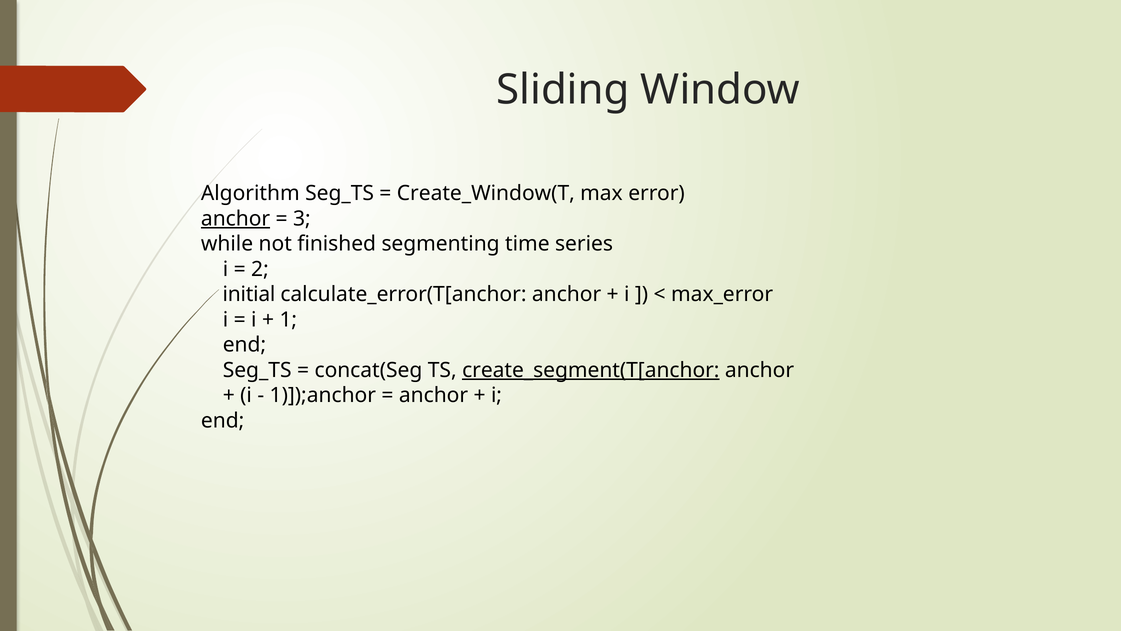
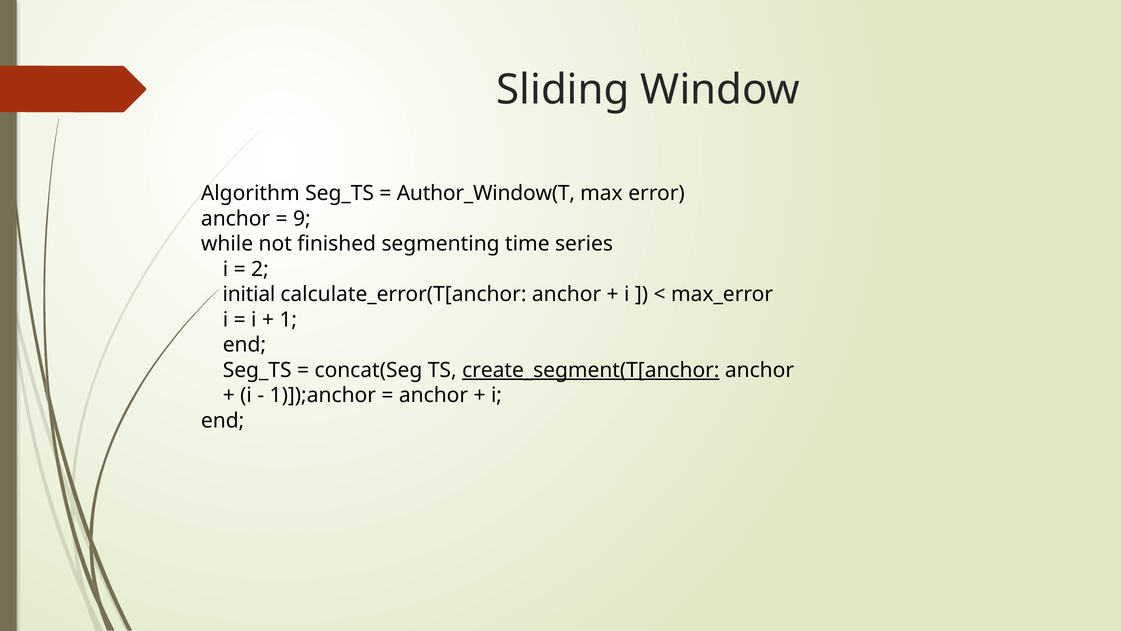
Create_Window(T: Create_Window(T -> Author_Window(T (486, 193)
anchor underline: present -> none (236, 219)
3: 3 -> 9 (302, 219)
